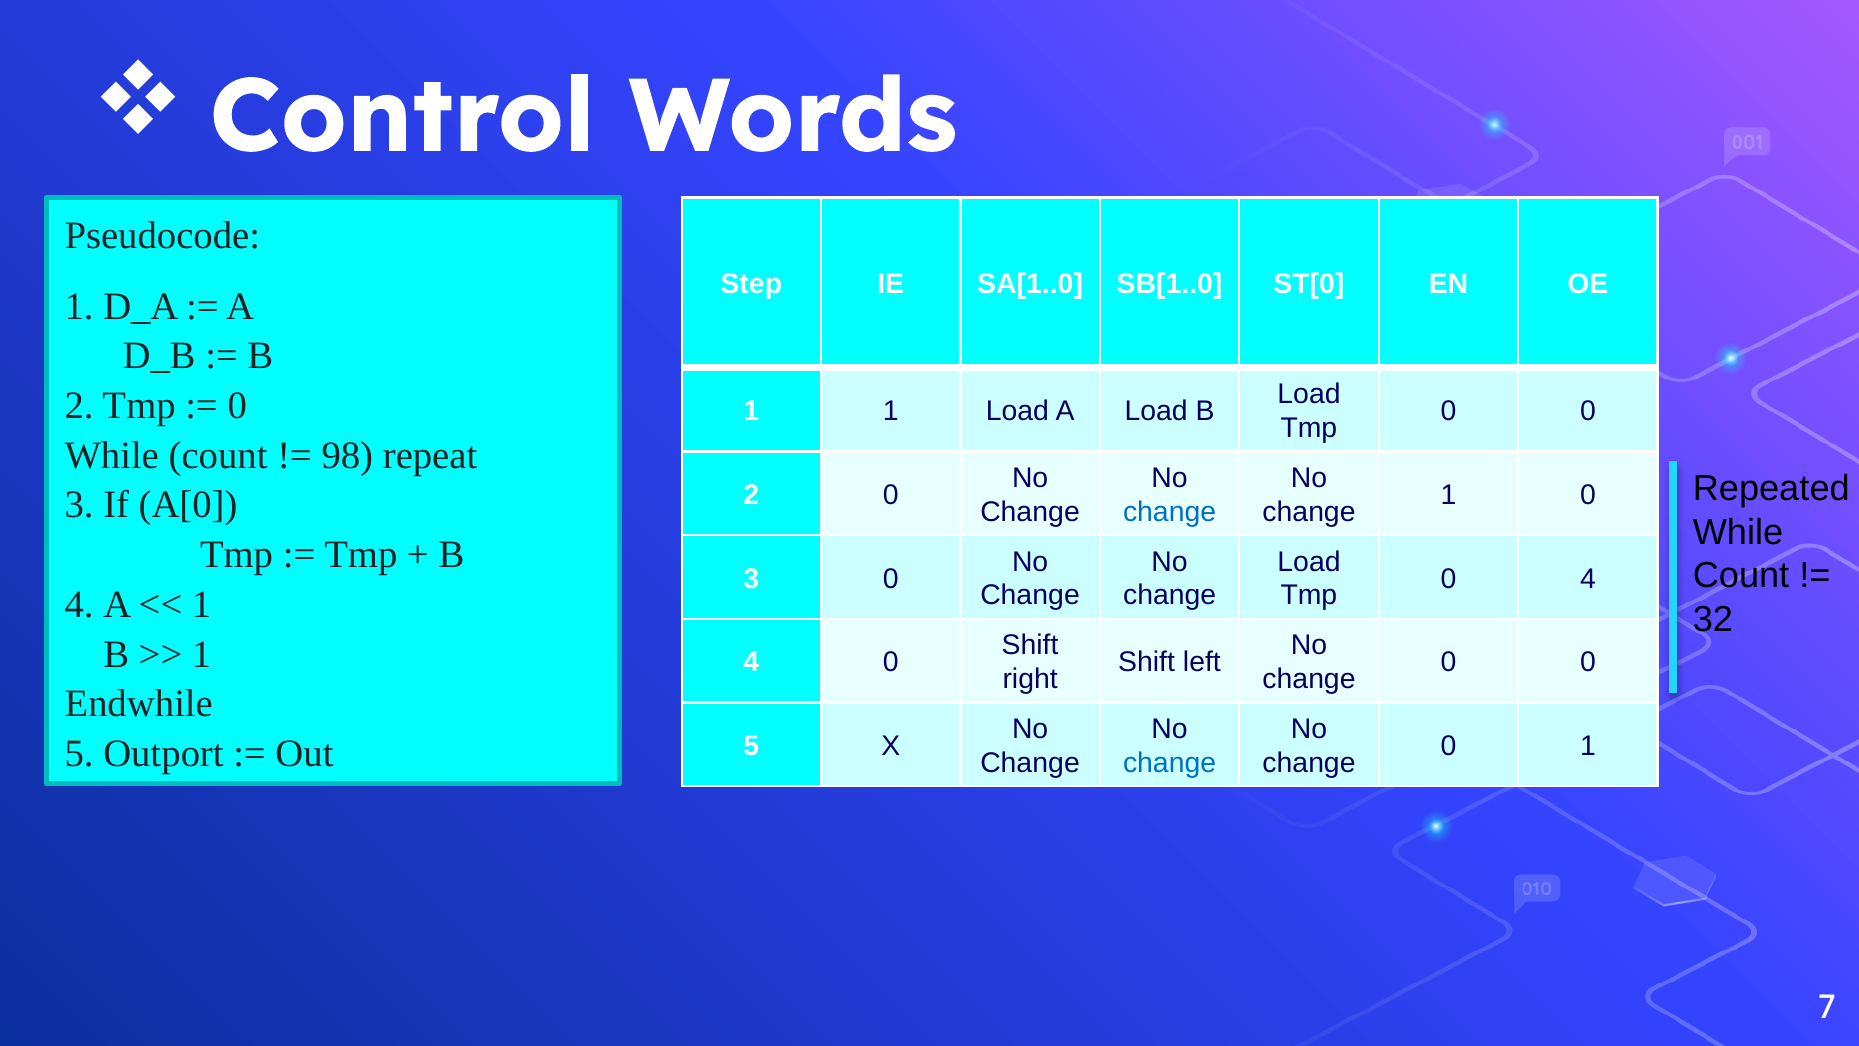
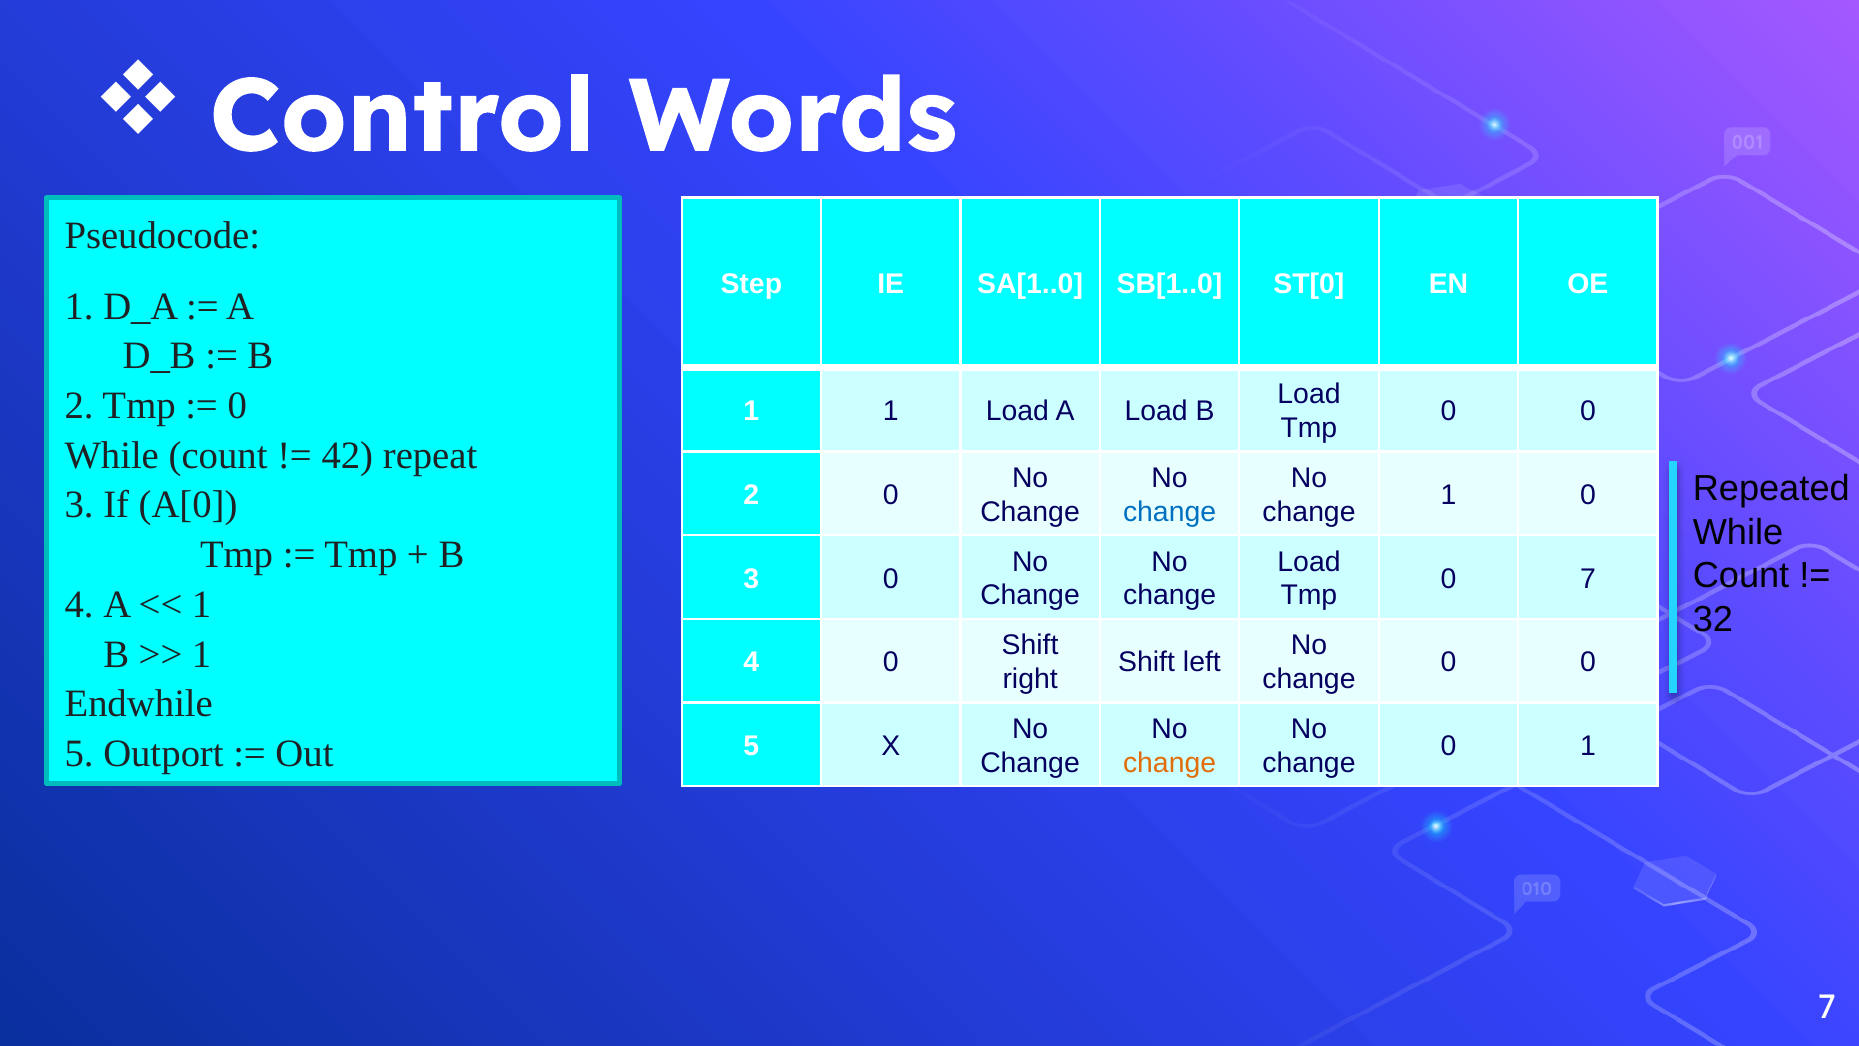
98: 98 -> 42 (347, 455)
0 4: 4 -> 7 (1588, 578)
change colour: blue -> orange (1170, 763)
